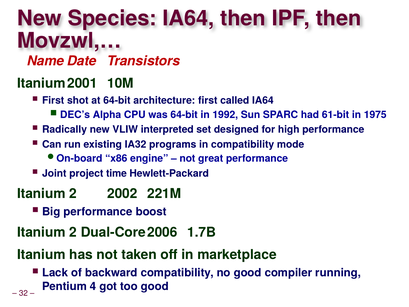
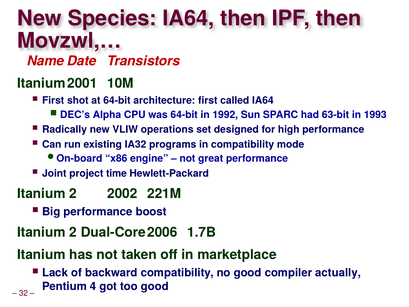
61-bit: 61-bit -> 63-bit (336, 115)
1975: 1975 -> 1993 (375, 115)
interpreted: interpreted -> operations (167, 129)
running: running -> actually (338, 273)
